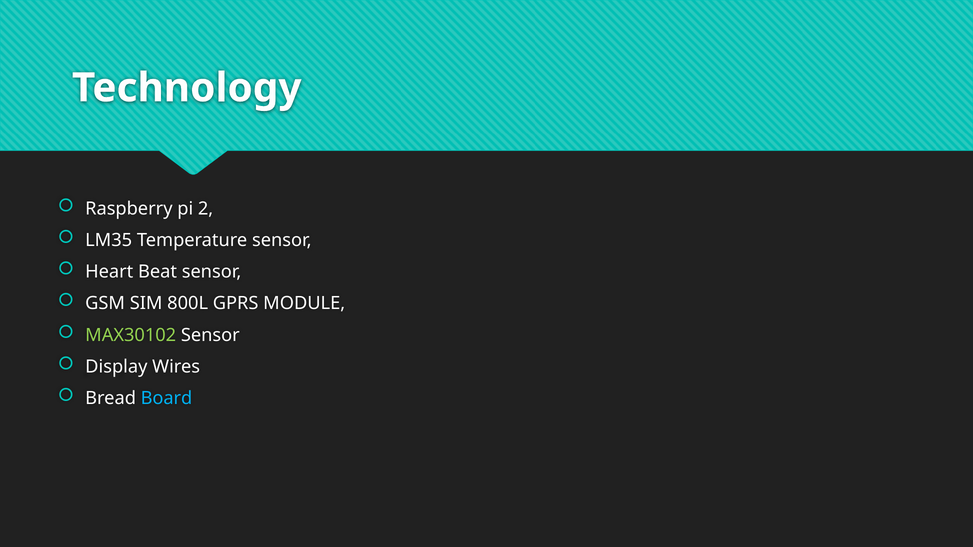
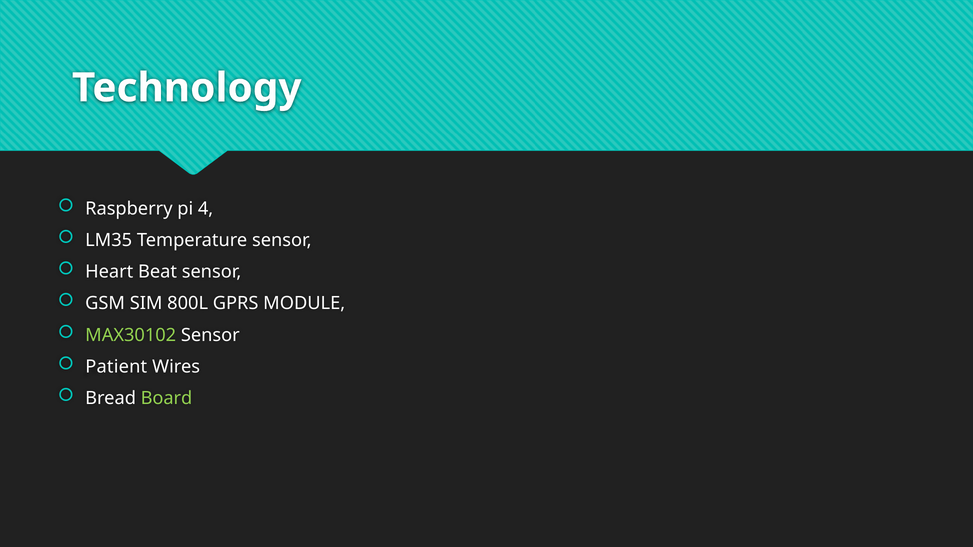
2: 2 -> 4 (206, 209)
Display: Display -> Patient (116, 367)
Board colour: light blue -> light green (166, 399)
